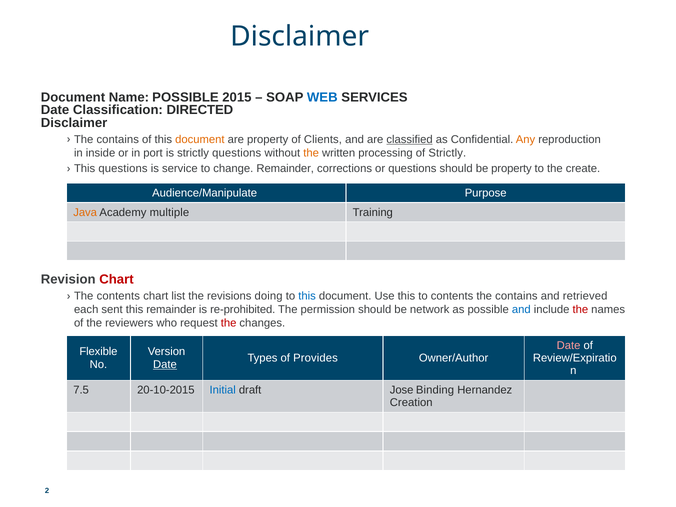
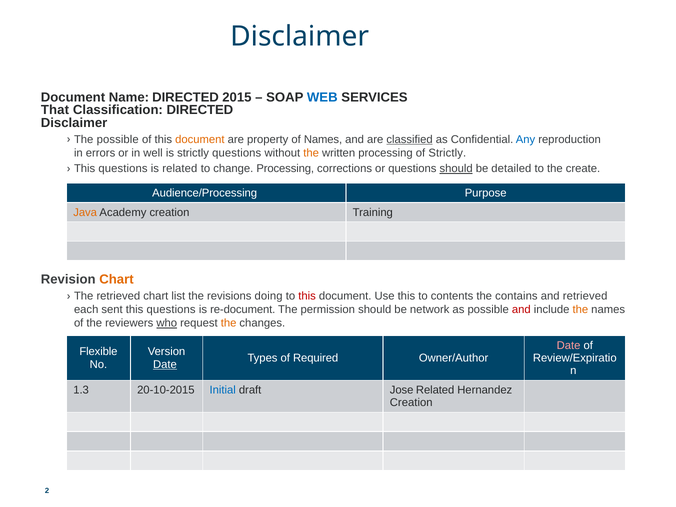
Name POSSIBLE: POSSIBLE -> DIRECTED (186, 98)
Date: Date -> That (55, 110)
contains: contains -> possible (118, 139)
of Clients: Clients -> Names (323, 139)
Any colour: orange -> blue (525, 139)
inside: inside -> errors (101, 153)
port: port -> well (153, 153)
is service: service -> related (180, 169)
change Remainder: Remainder -> Processing (285, 169)
should underline: none -> present (456, 169)
be property: property -> detailed (511, 169)
Audience/Manipulate: Audience/Manipulate -> Audience/Processing (205, 193)
Academy multiple: multiple -> creation (169, 212)
Chart colour: red -> orange (116, 280)
The contents: contents -> retrieved (118, 296)
this colour: blue -> red (307, 296)
remainder: remainder -> questions (171, 310)
re-prohibited: re-prohibited -> re-document (243, 310)
and colour: blue -> red (521, 310)
the colour: red -> orange (580, 310)
who underline: none -> present (167, 323)
the colour: red -> orange (229, 323)
Provides: Provides -> Required (316, 358)
7.5: 7.5 -> 1.3 (81, 390)
Jose Binding: Binding -> Related (435, 390)
